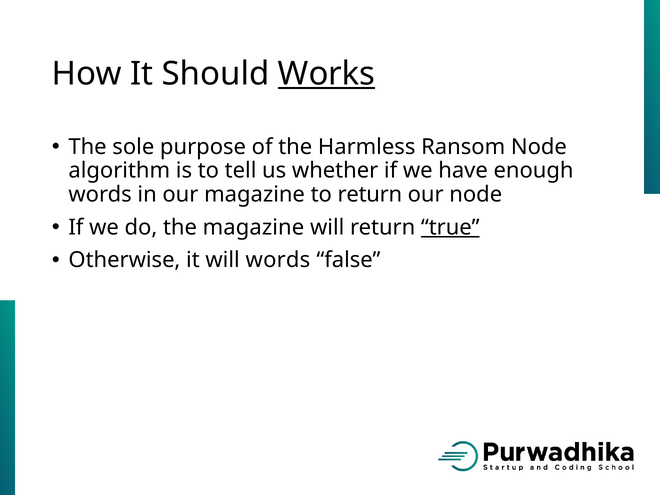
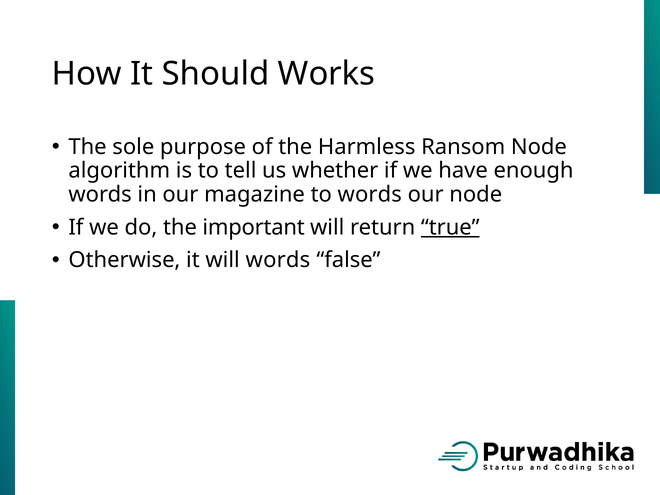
Works underline: present -> none (327, 74)
to return: return -> words (370, 194)
the magazine: magazine -> important (254, 227)
